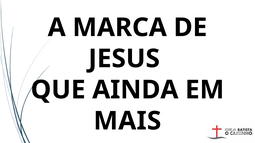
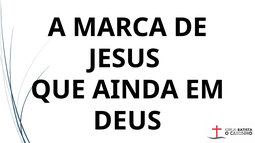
MAIS: MAIS -> DEUS (127, 121)
